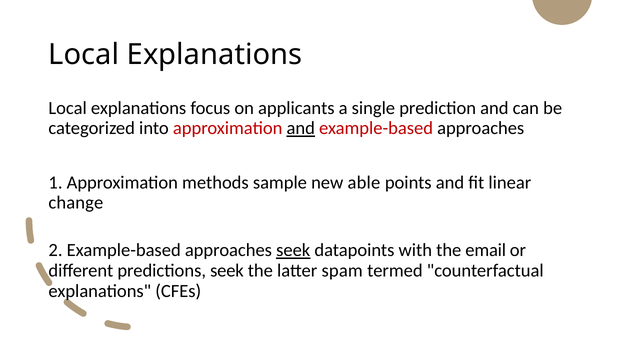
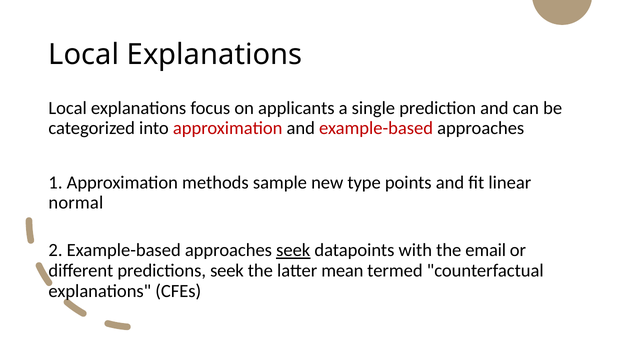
and underline: present -> none (301, 128)
able: able -> type (364, 182)
change: change -> normal (76, 203)
spam: spam -> mean (342, 270)
